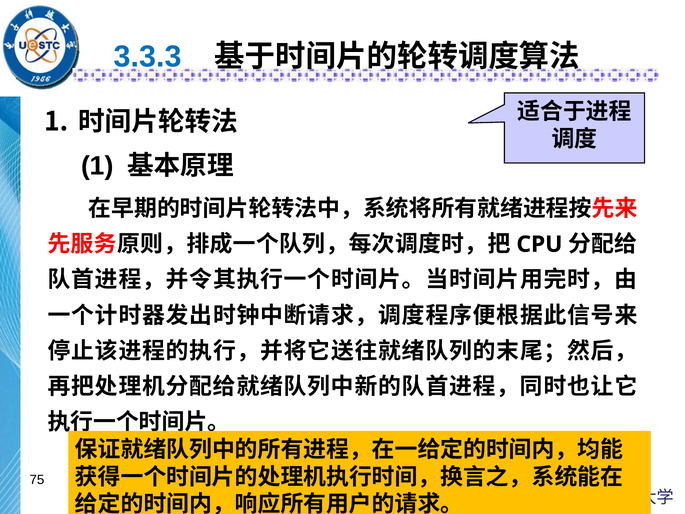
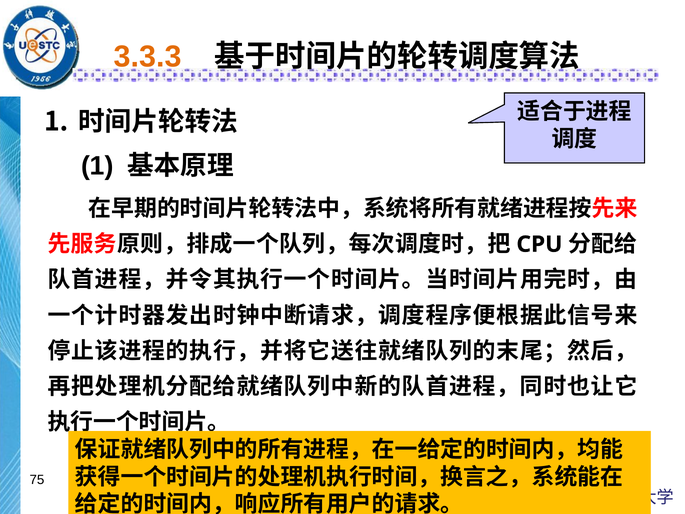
3.3.3 colour: blue -> orange (148, 57)
